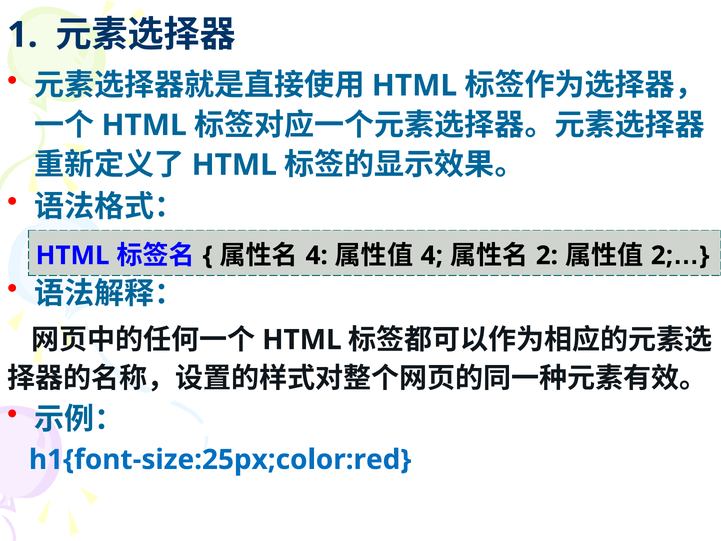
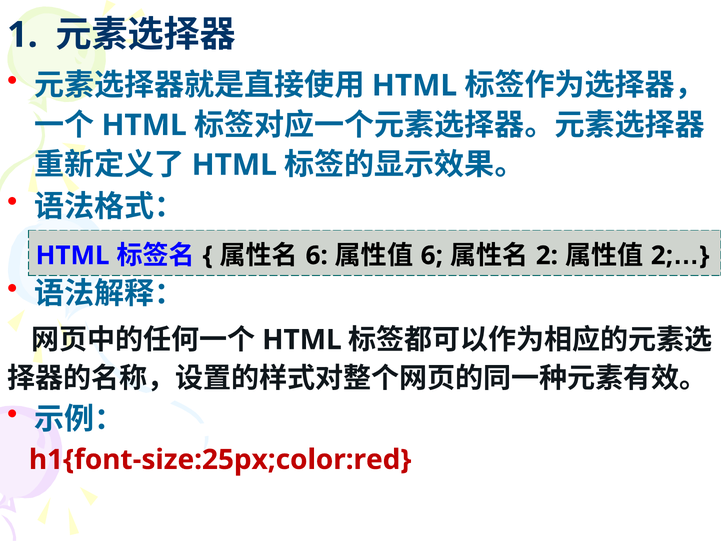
4: 4 -> 6 (317, 255)
4: 4 -> 6 (432, 255)
h1{font-size:25px;color:red colour: blue -> red (220, 459)
